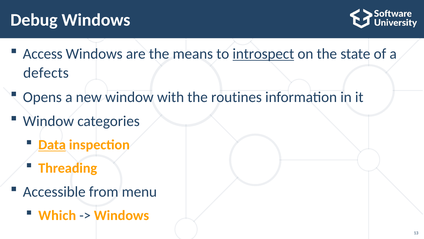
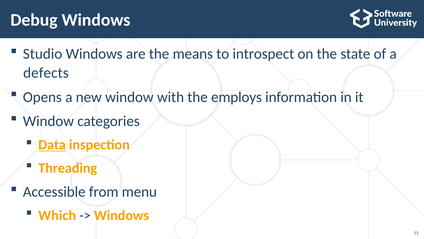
Access: Access -> Studio (43, 54)
introspect underline: present -> none (263, 54)
routines: routines -> employs (237, 97)
